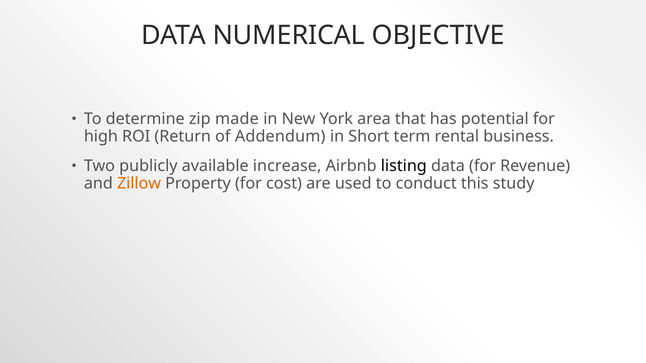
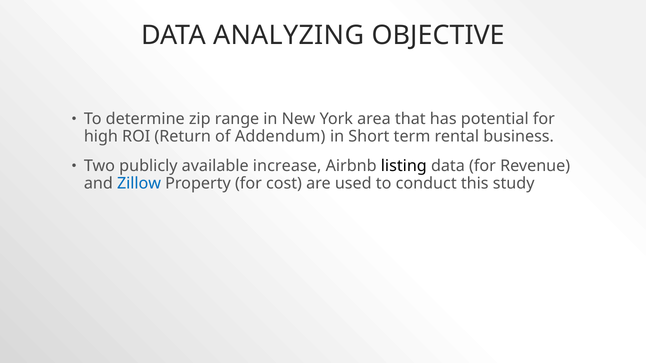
NUMERICAL: NUMERICAL -> ANALYZING (289, 35)
made: made -> range (237, 119)
Zillow colour: orange -> blue (139, 184)
